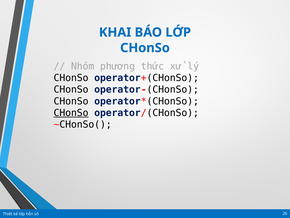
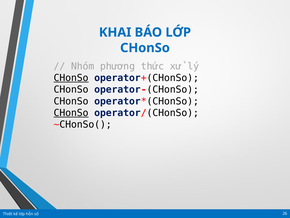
CHonSo underline: none -> present (71, 78)
